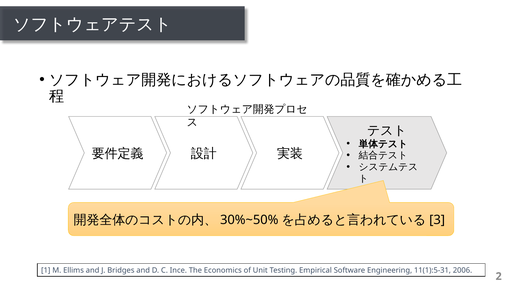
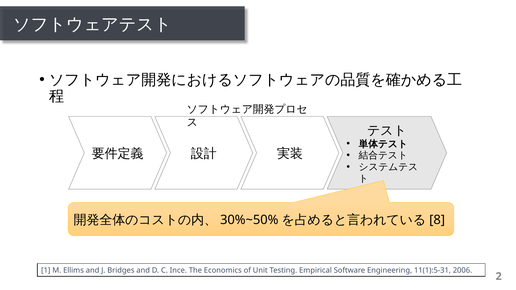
3: 3 -> 8 (437, 220)
